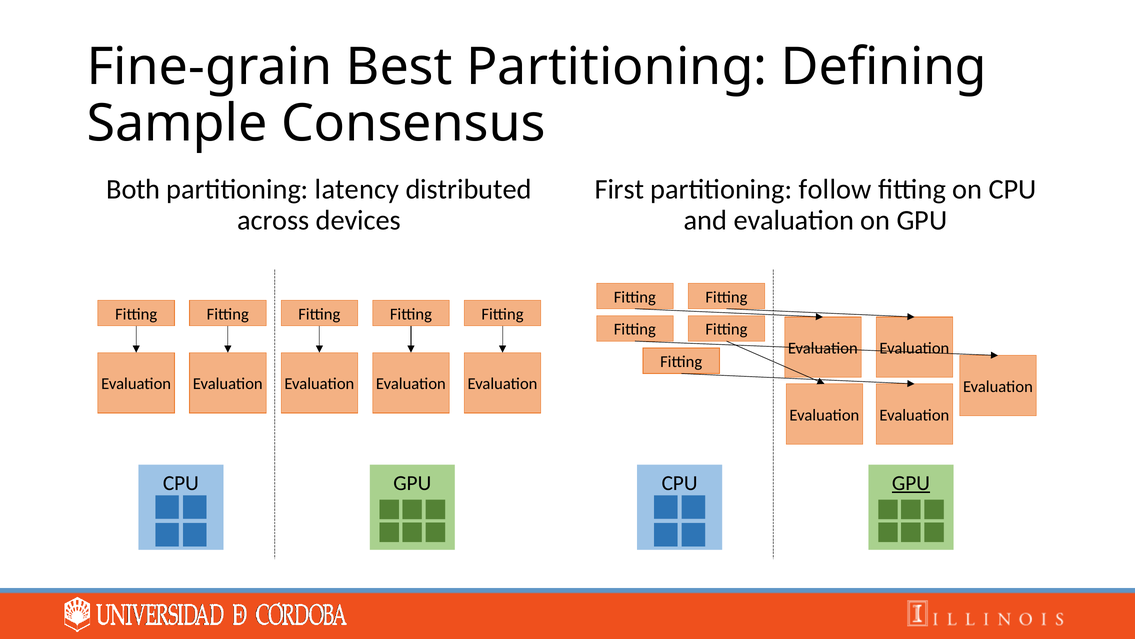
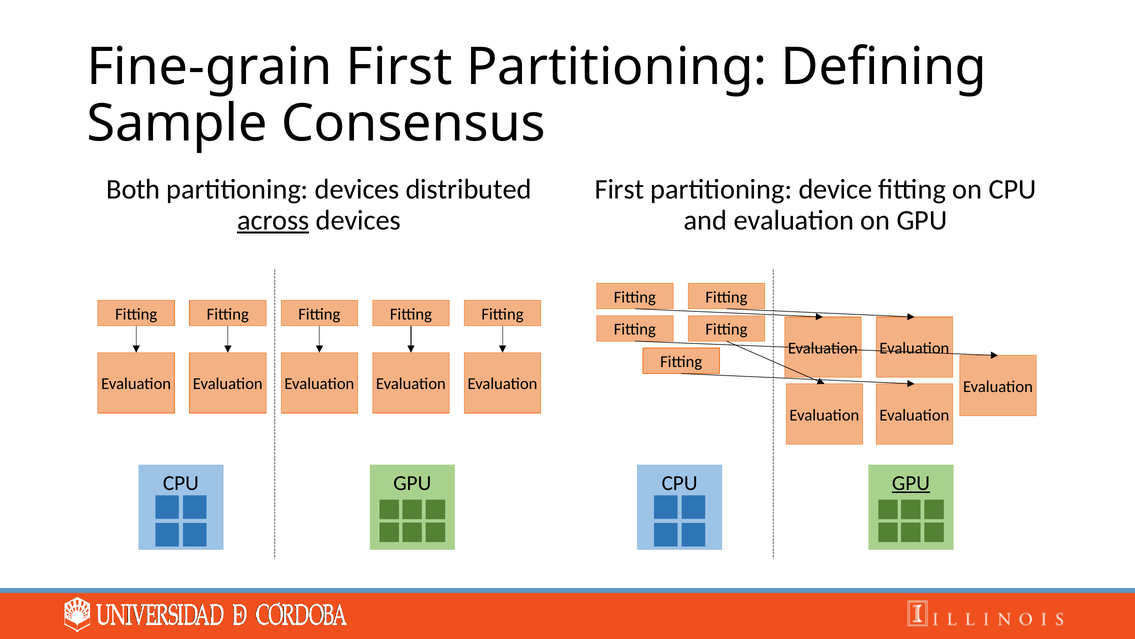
Fine-grain Best: Best -> First (399, 67)
partitioning latency: latency -> devices (357, 189)
follow: follow -> device (835, 189)
across underline: none -> present (273, 220)
